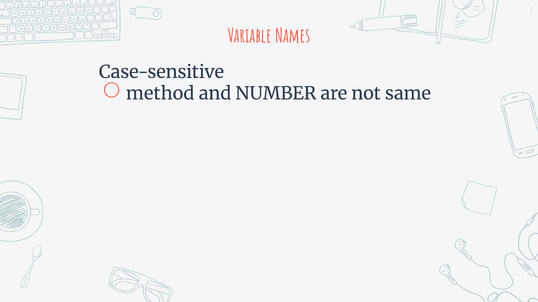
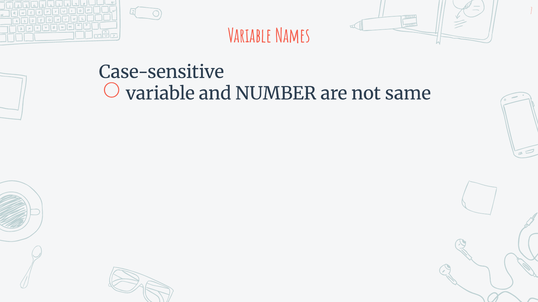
method: method -> variable (160, 94)
